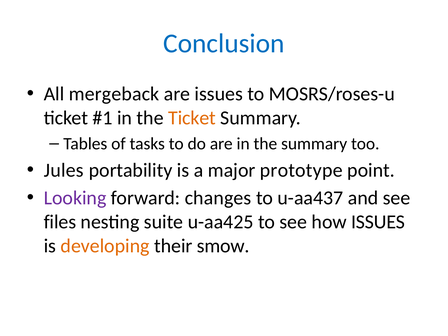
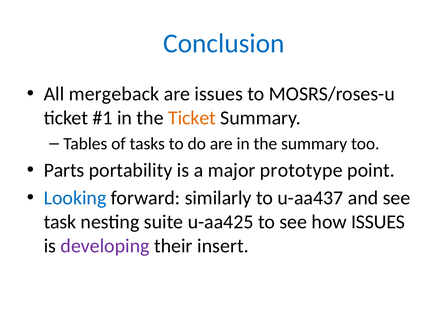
Jules: Jules -> Parts (64, 170)
Looking colour: purple -> blue (75, 198)
changes: changes -> similarly (218, 198)
files: files -> task (60, 222)
developing colour: orange -> purple (105, 246)
smow: smow -> insert (223, 246)
